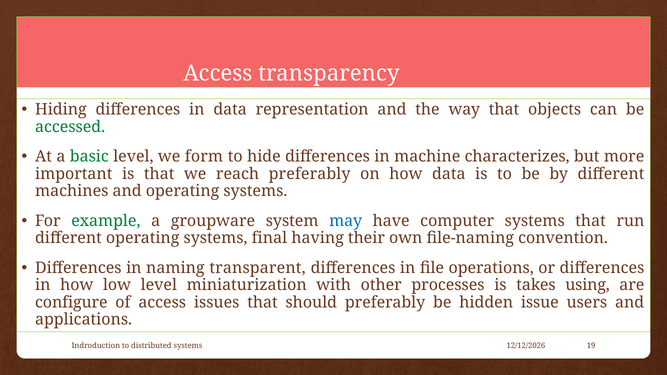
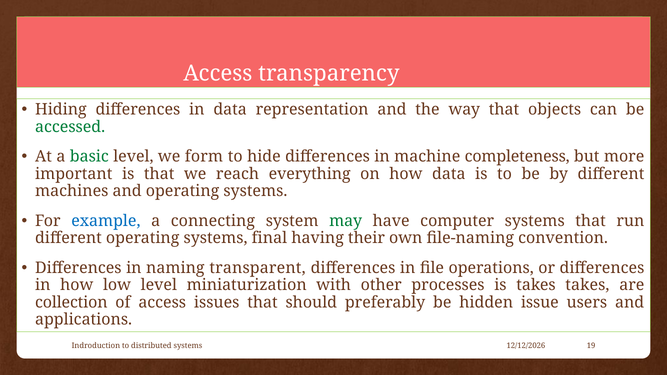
characterizes: characterizes -> completeness (517, 157)
reach preferably: preferably -> everything (310, 174)
example colour: green -> blue (106, 221)
groupware: groupware -> connecting (213, 221)
may colour: blue -> green (346, 221)
takes using: using -> takes (587, 285)
configure: configure -> collection (71, 303)
